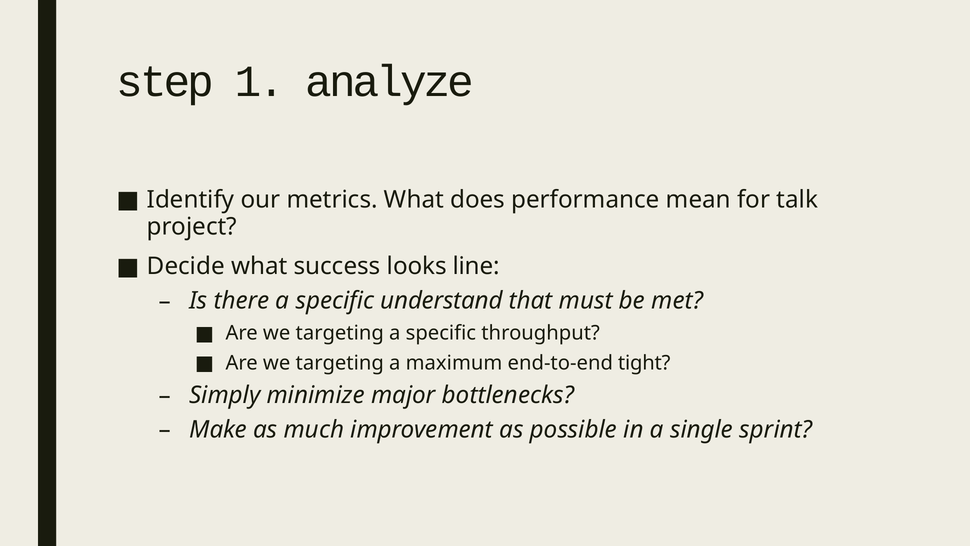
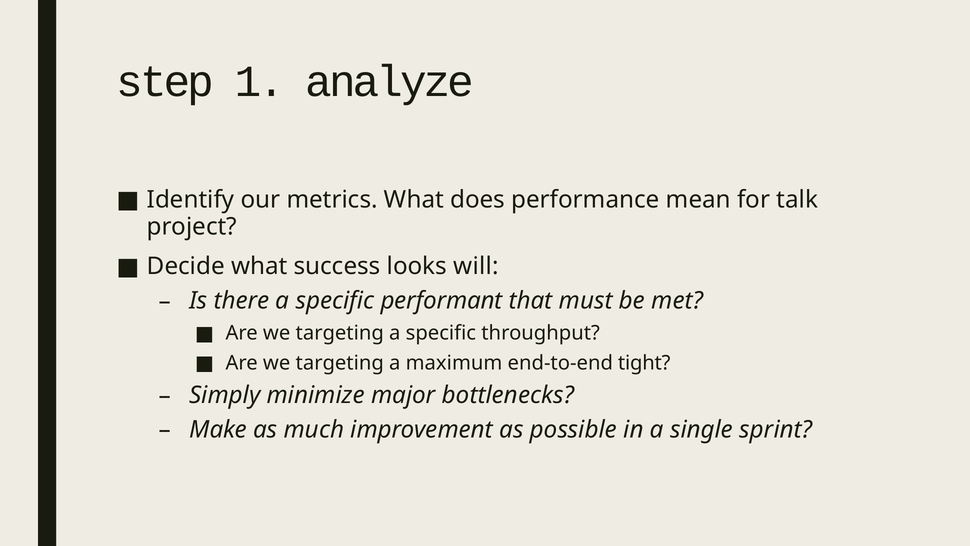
line: line -> will (476, 266)
understand: understand -> performant (442, 301)
